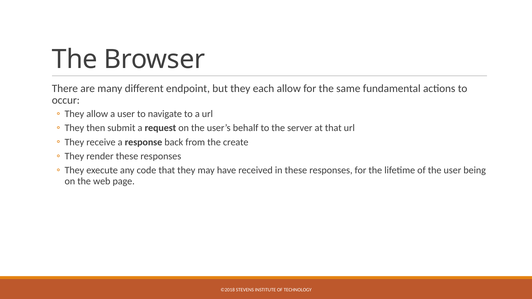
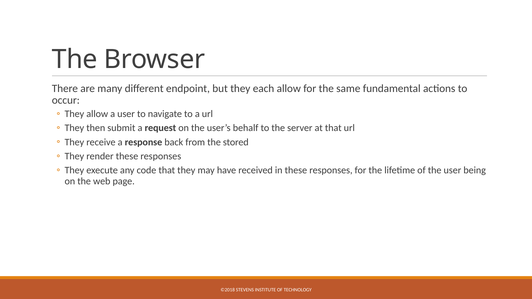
create: create -> stored (236, 142)
